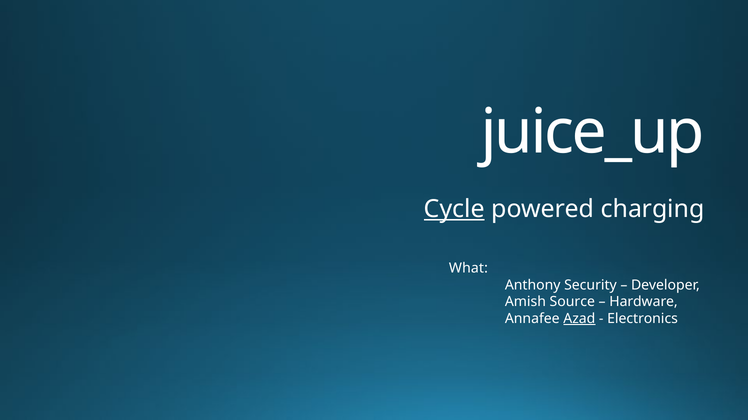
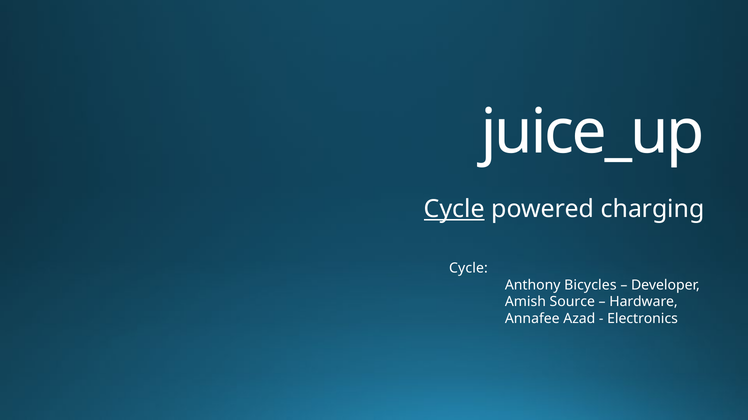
What: What -> Cycle (468, 269)
Security: Security -> Bicycles (590, 285)
Azad underline: present -> none (579, 319)
